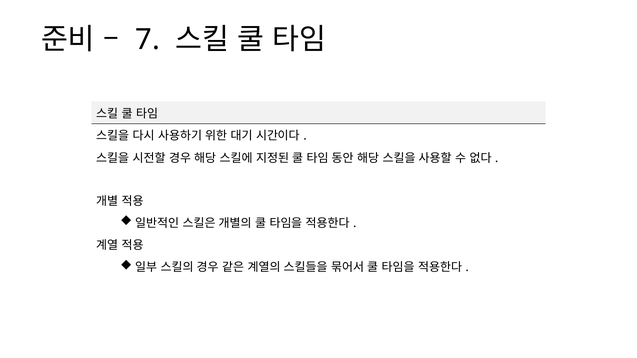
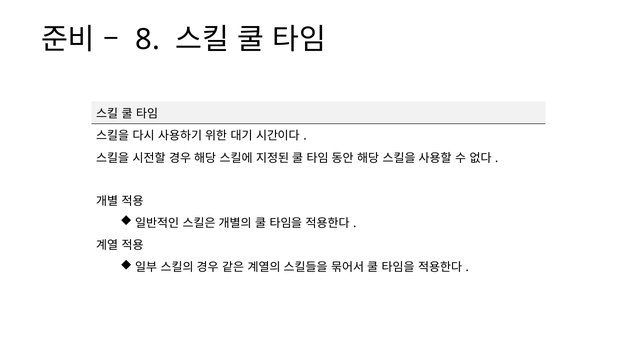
7: 7 -> 8 (148, 40)
